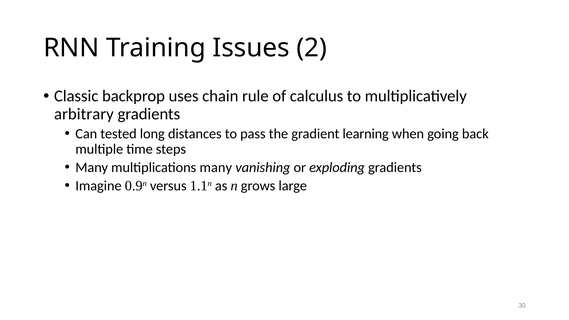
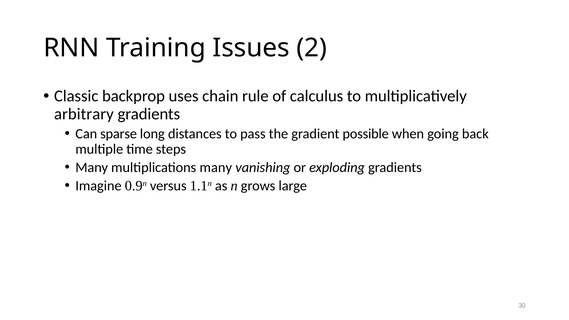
tested: tested -> sparse (119, 134)
learning: learning -> possible (366, 134)
